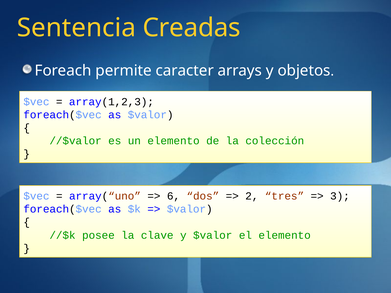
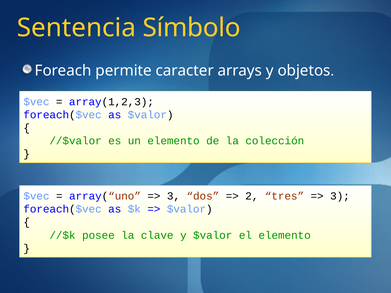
Creadas: Creadas -> Símbolo (192, 28)
6: 6 -> 3 (174, 196)
